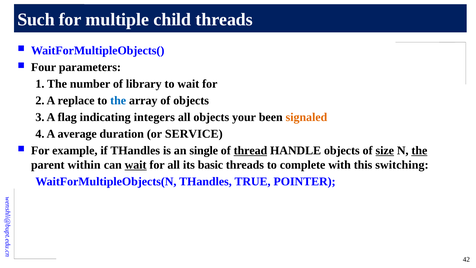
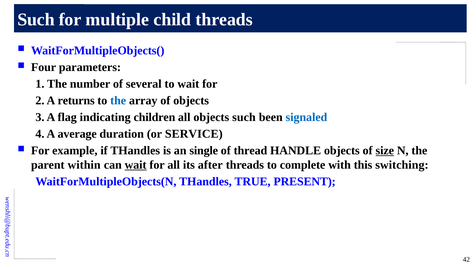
library: library -> several (144, 84)
replace: replace -> returns (76, 100)
integers: integers -> children (154, 117)
objects your: your -> such (244, 117)
signaled colour: orange -> blue (306, 117)
thread underline: present -> none (250, 150)
the underline: present -> none (419, 150)
basic: basic -> after (210, 165)
POINTER: POINTER -> PRESENT (305, 181)
